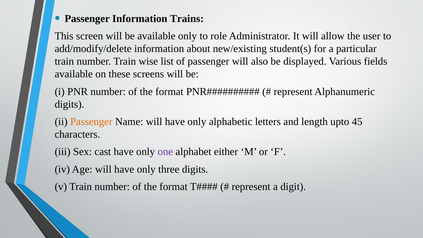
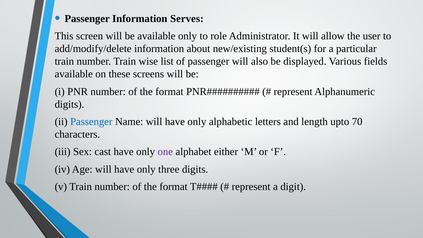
Trains: Trains -> Serves (187, 19)
Passenger colour: orange -> blue (91, 122)
45: 45 -> 70 (357, 122)
